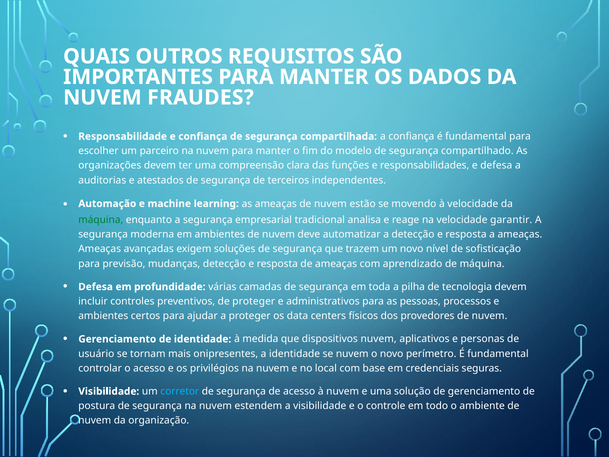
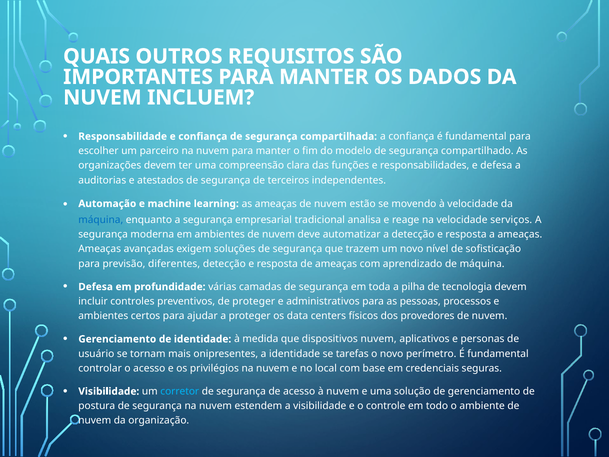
FRAUDES: FRAUDES -> INCLUEM (201, 97)
máquina colour: green -> blue (101, 220)
garantir: garantir -> serviços (511, 220)
mudanças: mudanças -> diferentes (174, 264)
se nuvem: nuvem -> tarefas (352, 354)
